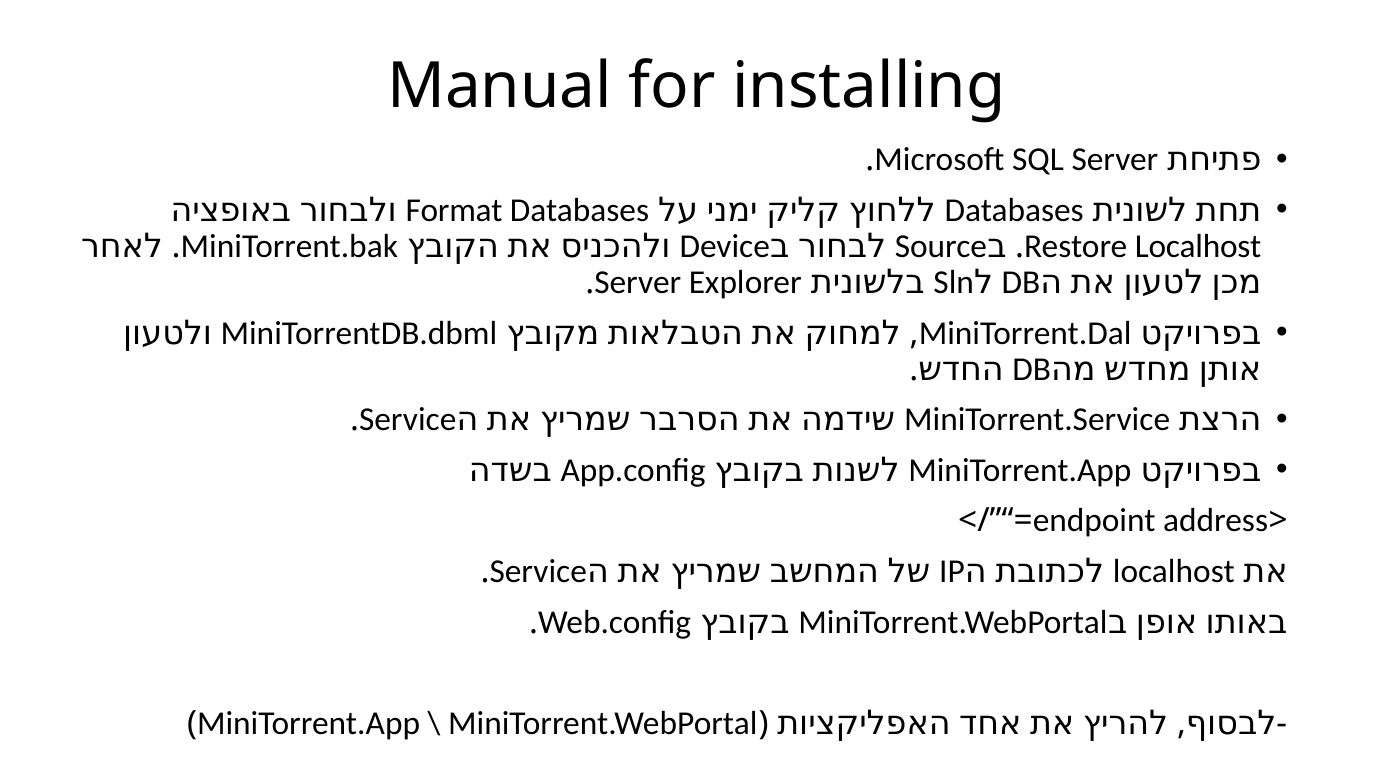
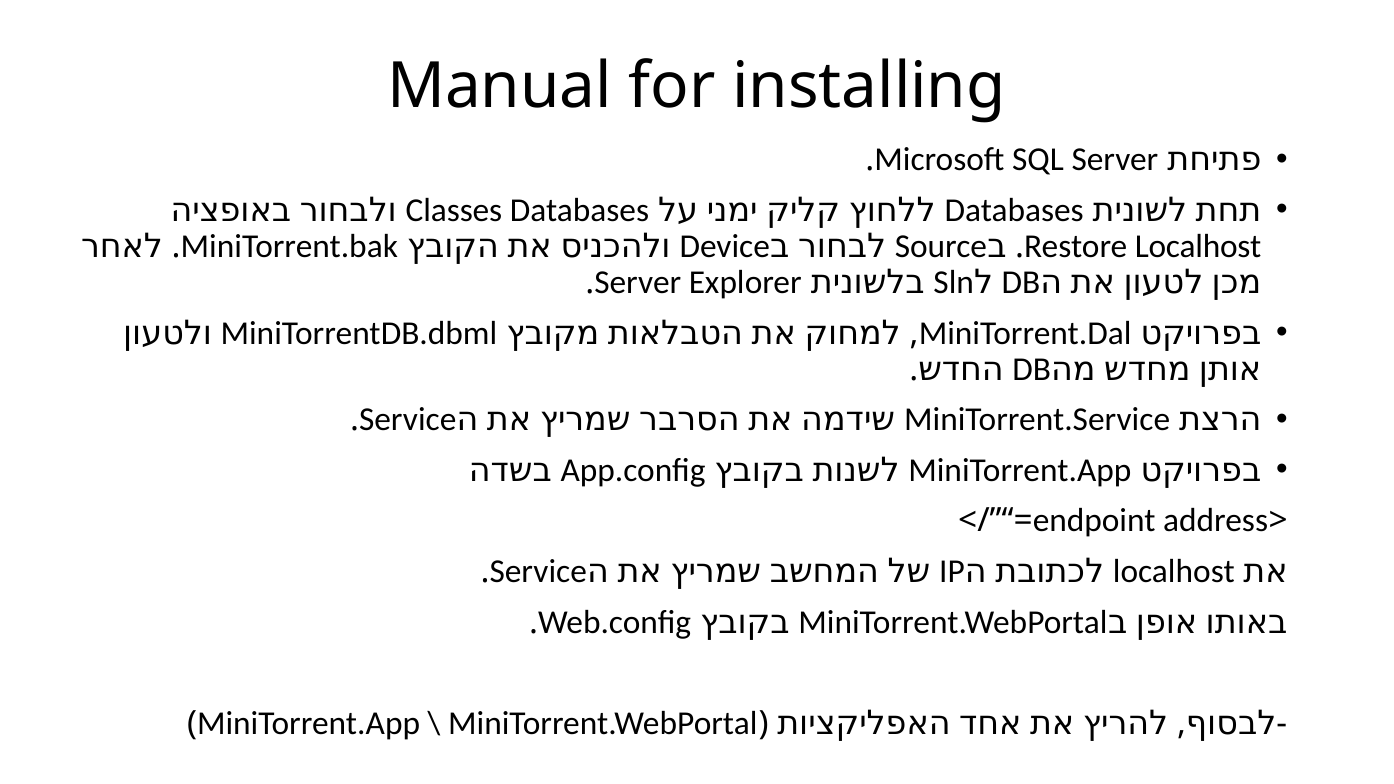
Format: Format -> Classes (454, 210)
